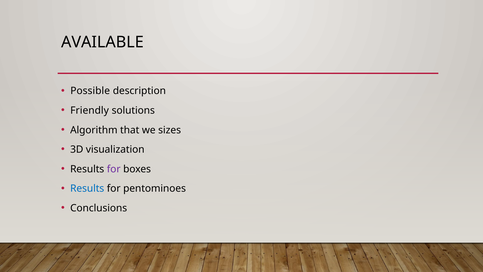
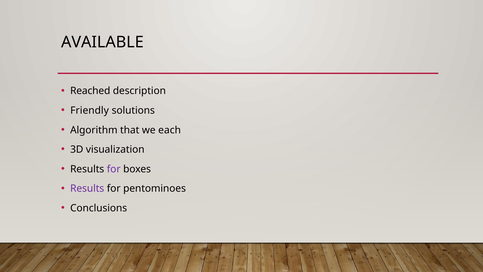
Possible: Possible -> Reached (90, 91)
sizes: sizes -> each (170, 130)
Results colour: blue -> purple (87, 188)
